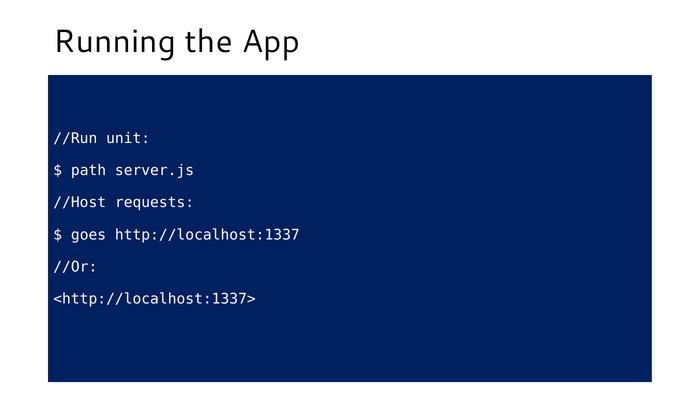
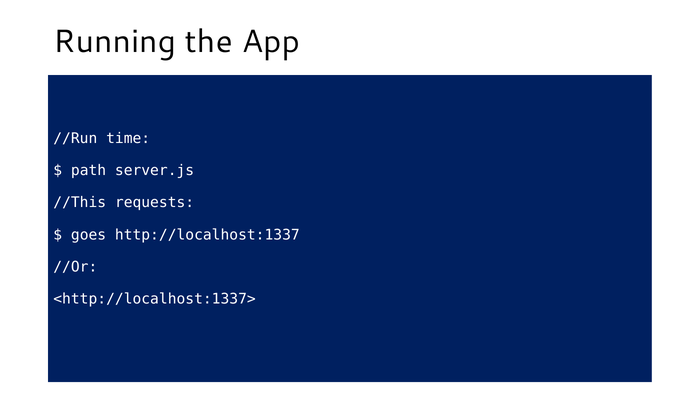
unit: unit -> time (128, 138)
//Host: //Host -> //This (80, 203)
